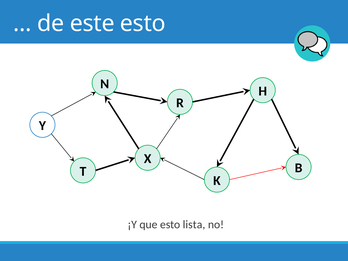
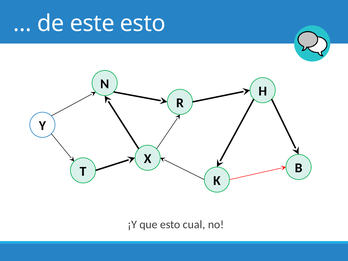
lista: lista -> cual (194, 225)
